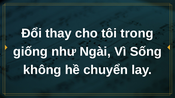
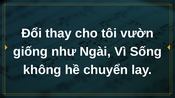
trong: trong -> vườn (137, 33)
